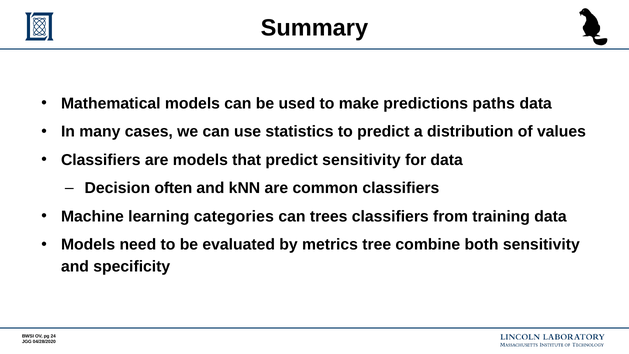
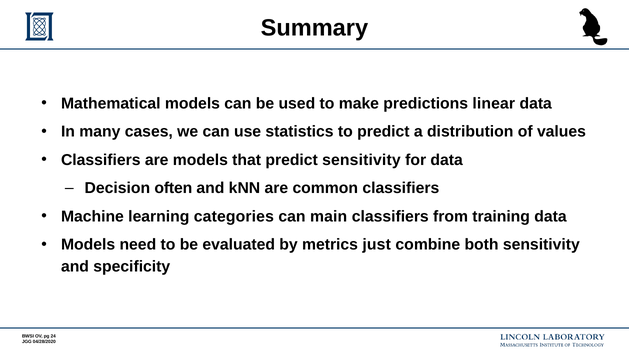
paths: paths -> linear (494, 103)
trees: trees -> main (329, 216)
tree: tree -> just (377, 245)
